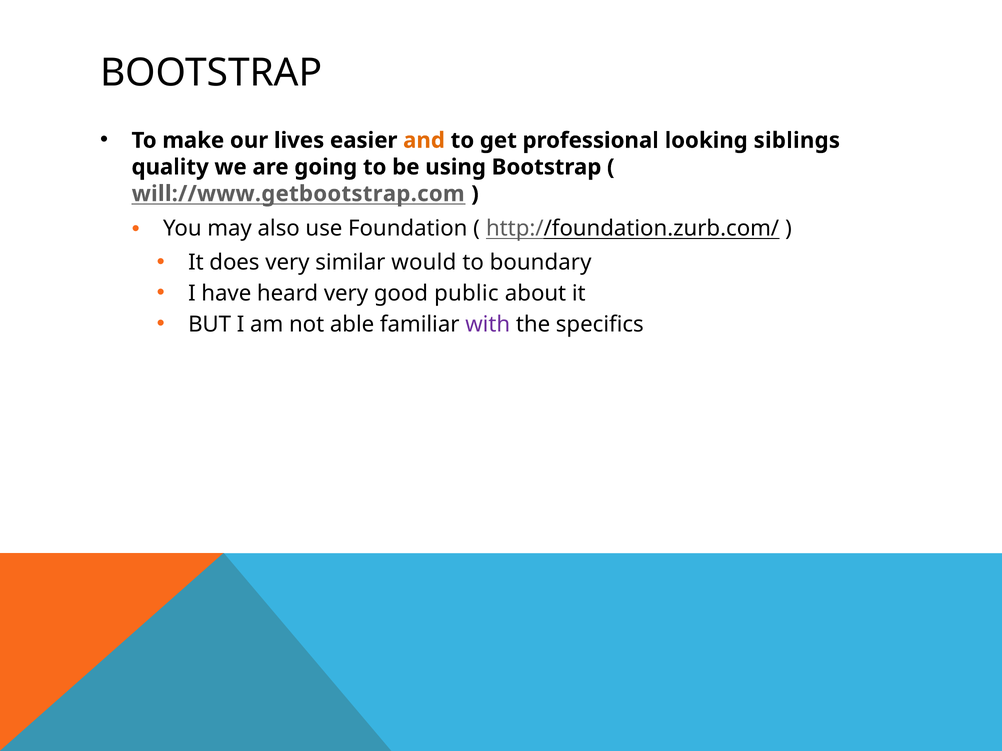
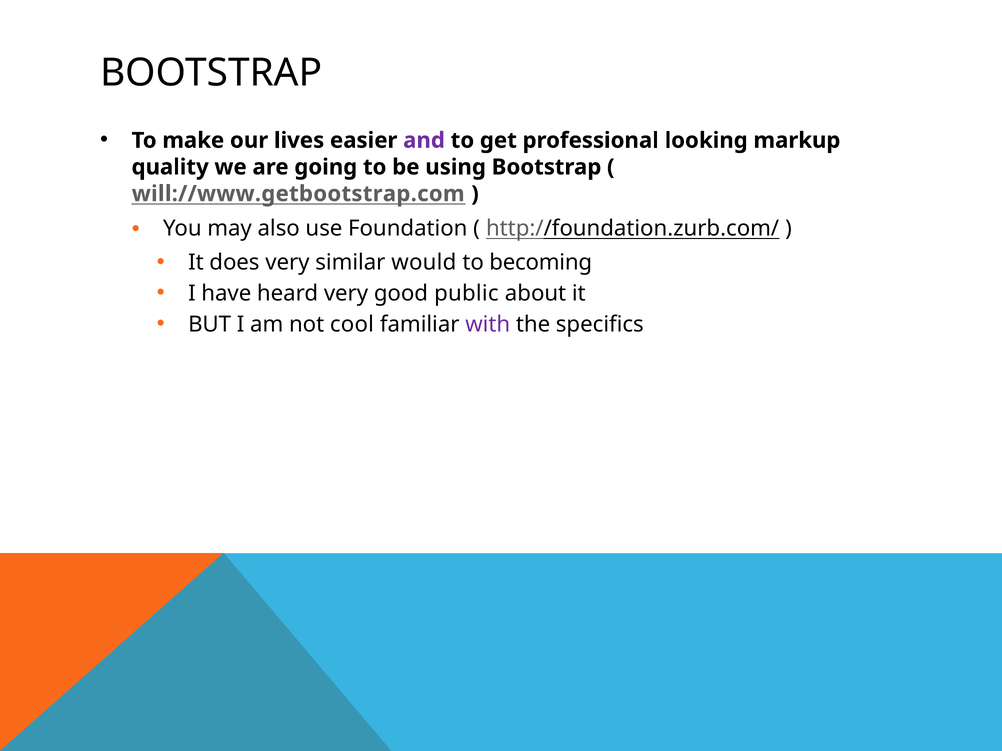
and colour: orange -> purple (424, 141)
siblings: siblings -> markup (797, 141)
boundary: boundary -> becoming (541, 263)
able: able -> cool (352, 325)
